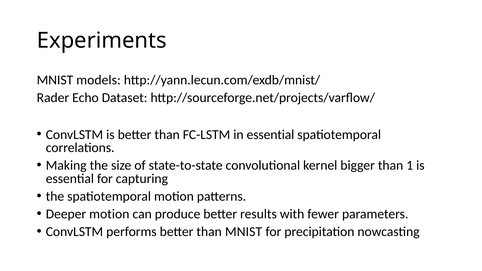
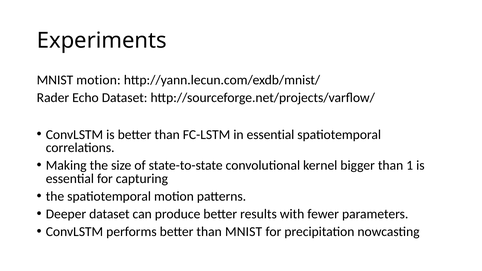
MNIST models: models -> motion (98, 80)
Deeper motion: motion -> dataset (109, 214)
